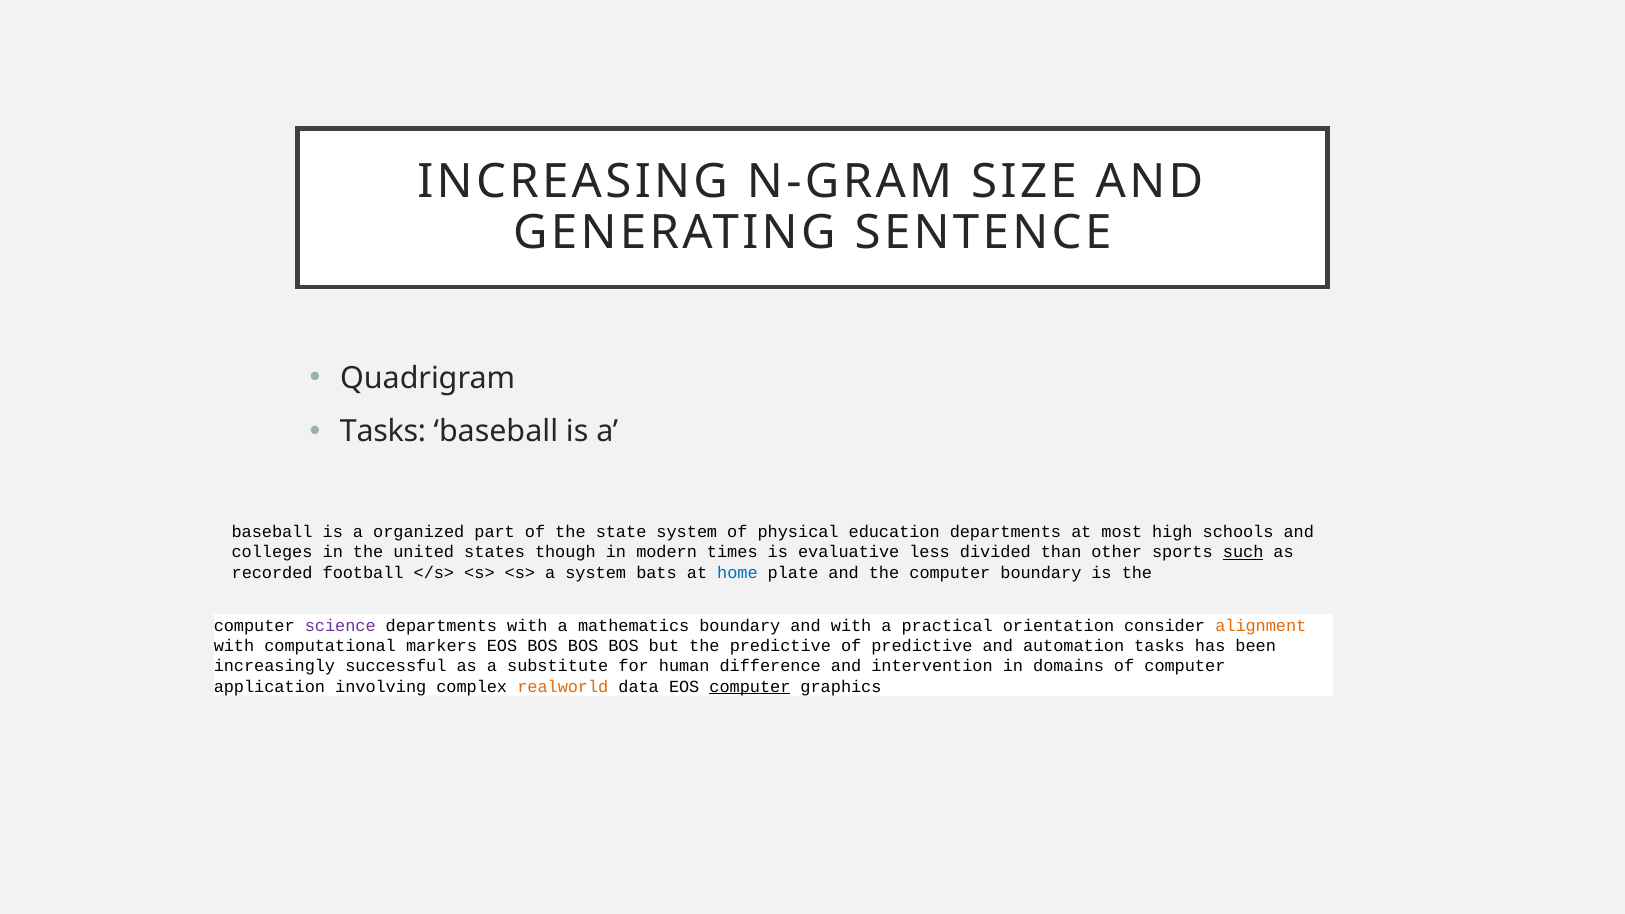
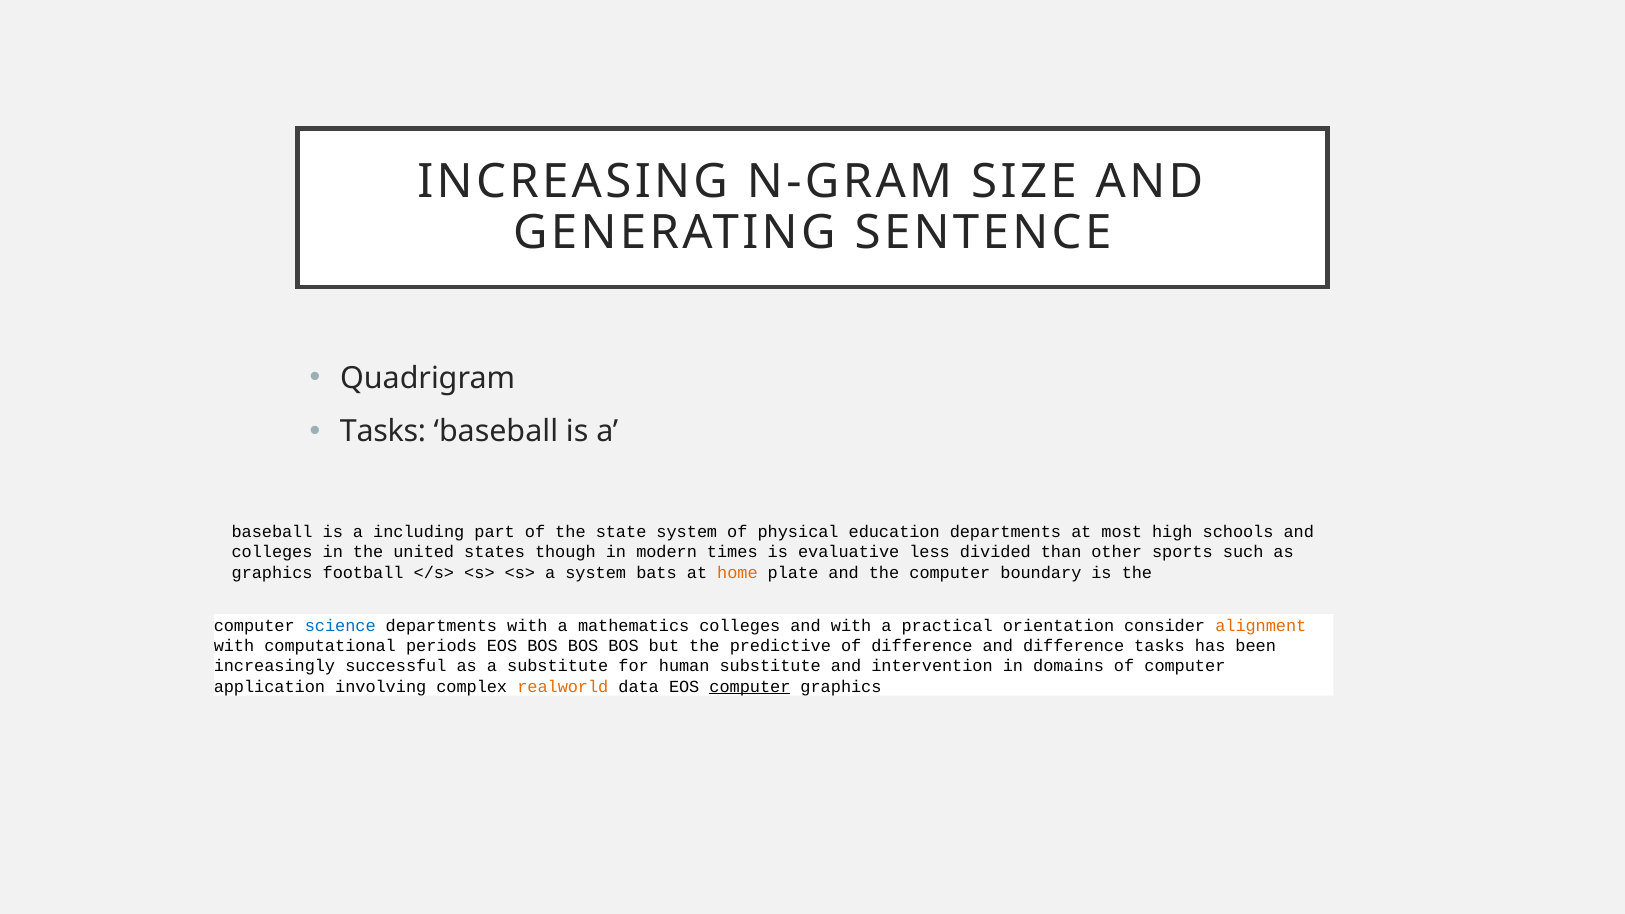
organized: organized -> including (419, 532)
such underline: present -> none (1243, 552)
recorded: recorded -> graphics (272, 573)
home colour: blue -> orange (737, 573)
science colour: purple -> blue (340, 626)
mathematics boundary: boundary -> colleges (740, 626)
markers: markers -> periods (441, 646)
of predictive: predictive -> difference (922, 646)
and automation: automation -> difference (1074, 646)
human difference: difference -> substitute (770, 666)
